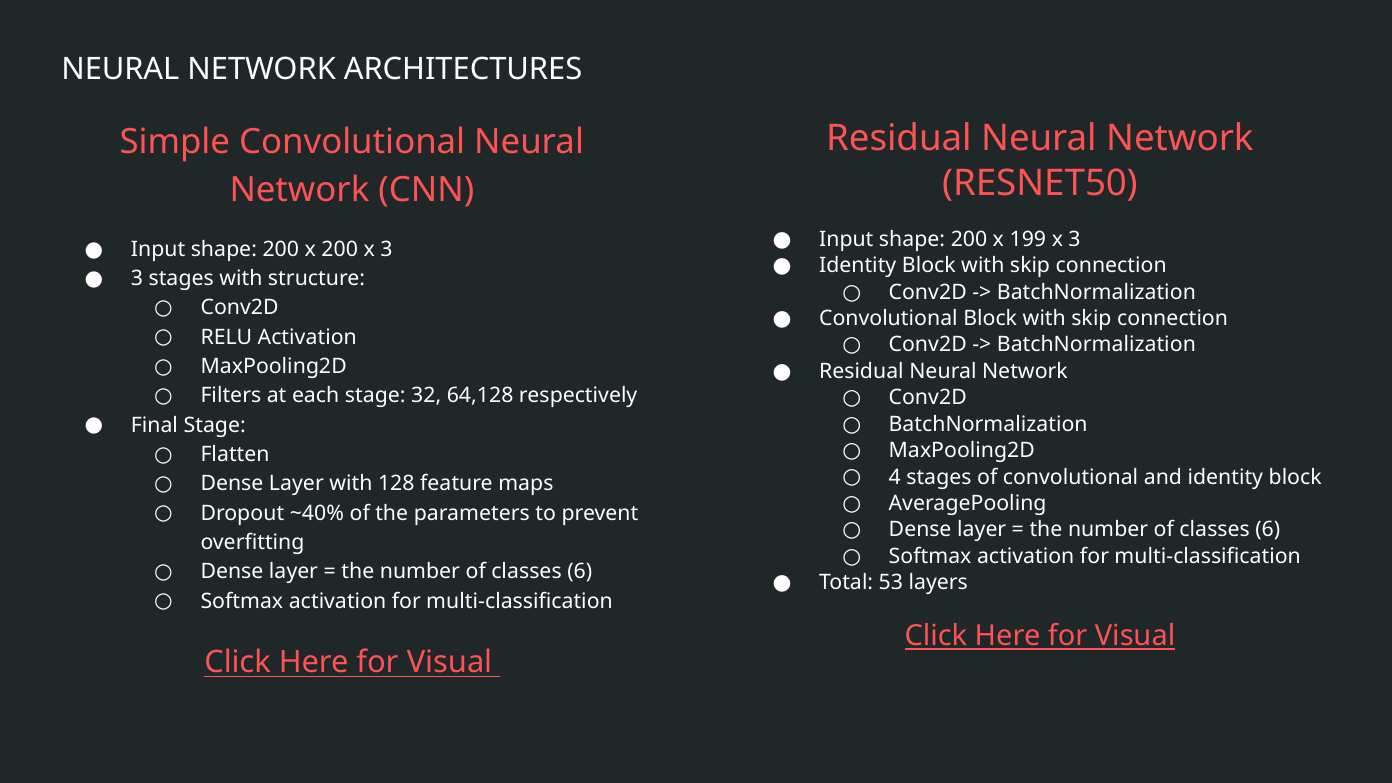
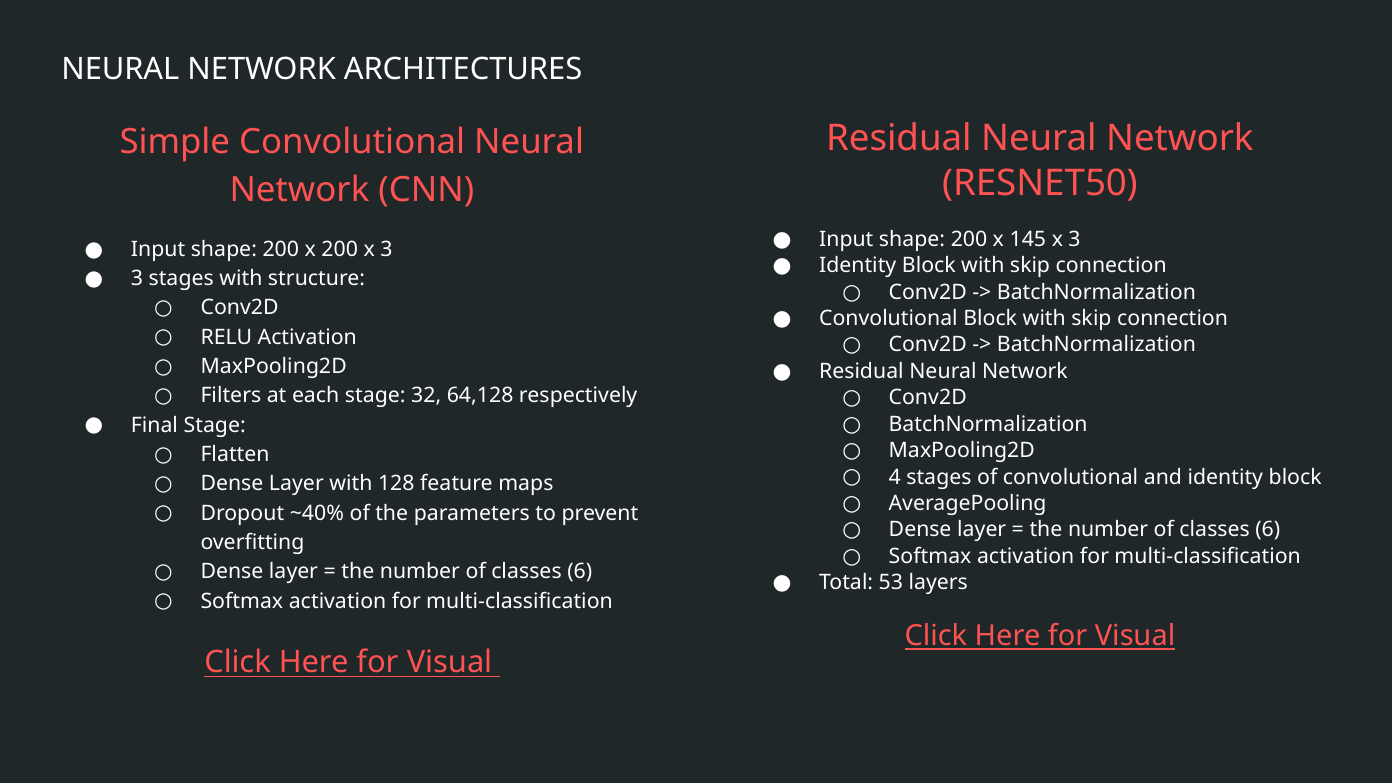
199: 199 -> 145 (1028, 239)
